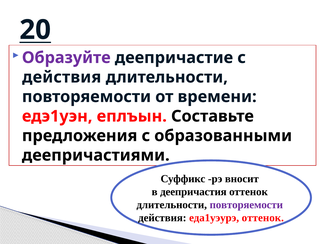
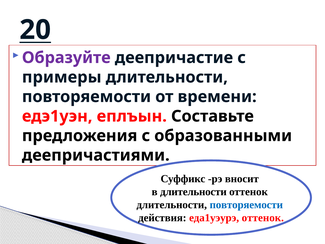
действия: действия -> примеры (62, 77)
в деепричастия: деепричастия -> длительности (193, 192)
повторяемости colour: purple -> blue (246, 205)
